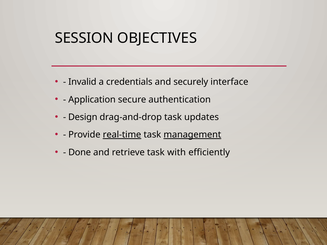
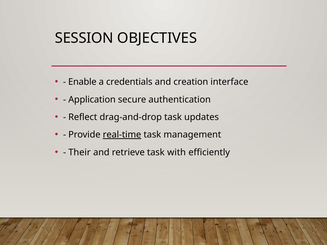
Invalid: Invalid -> Enable (82, 82)
securely: securely -> creation (191, 82)
Design: Design -> Reflect (83, 117)
management underline: present -> none (192, 135)
Done: Done -> Their (80, 152)
